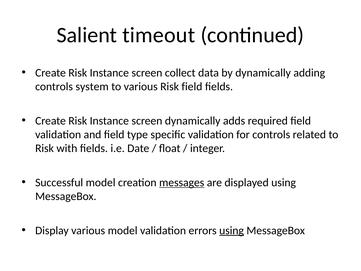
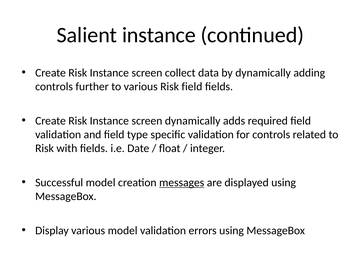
Salient timeout: timeout -> instance (159, 35)
system: system -> further (92, 87)
using underline: present -> none (232, 230)
